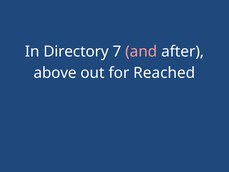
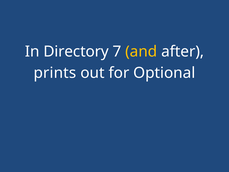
and colour: pink -> yellow (141, 51)
above: above -> prints (55, 73)
Reached: Reached -> Optional (164, 73)
